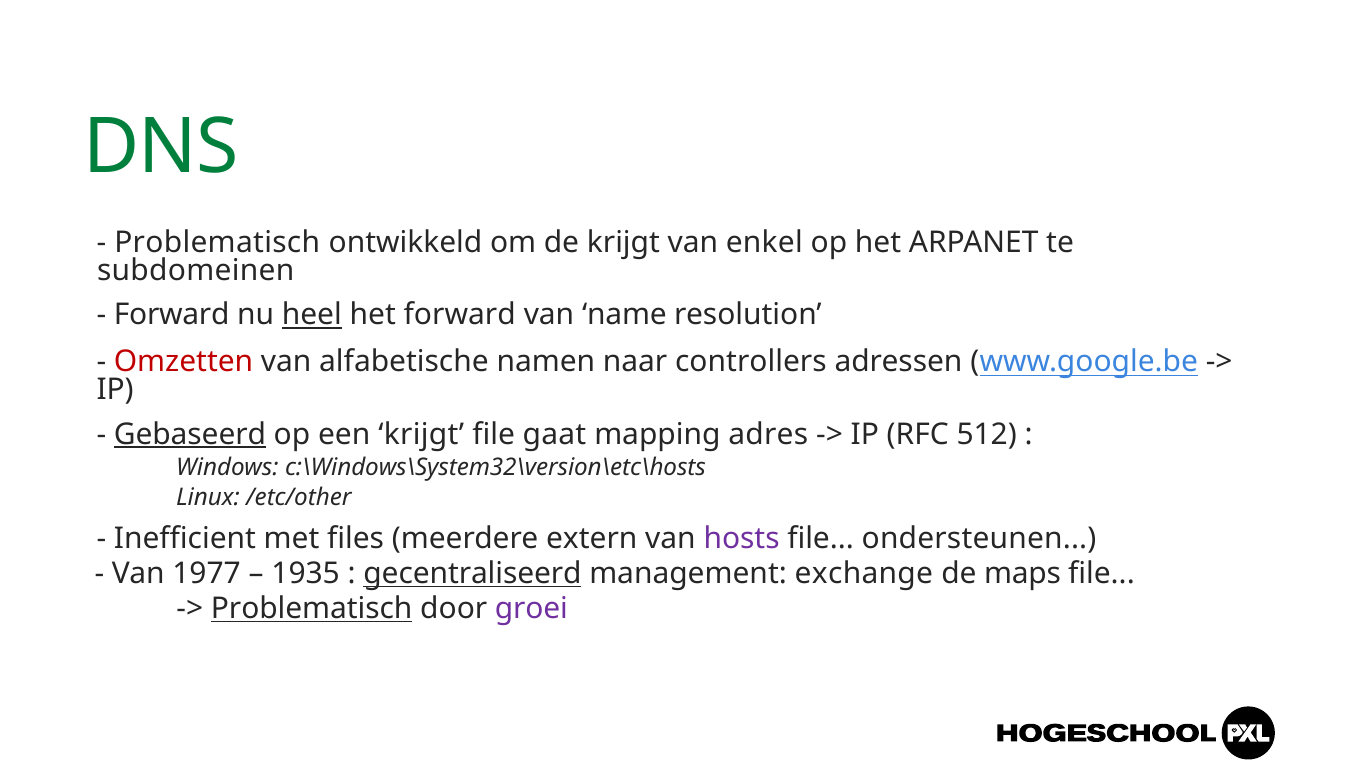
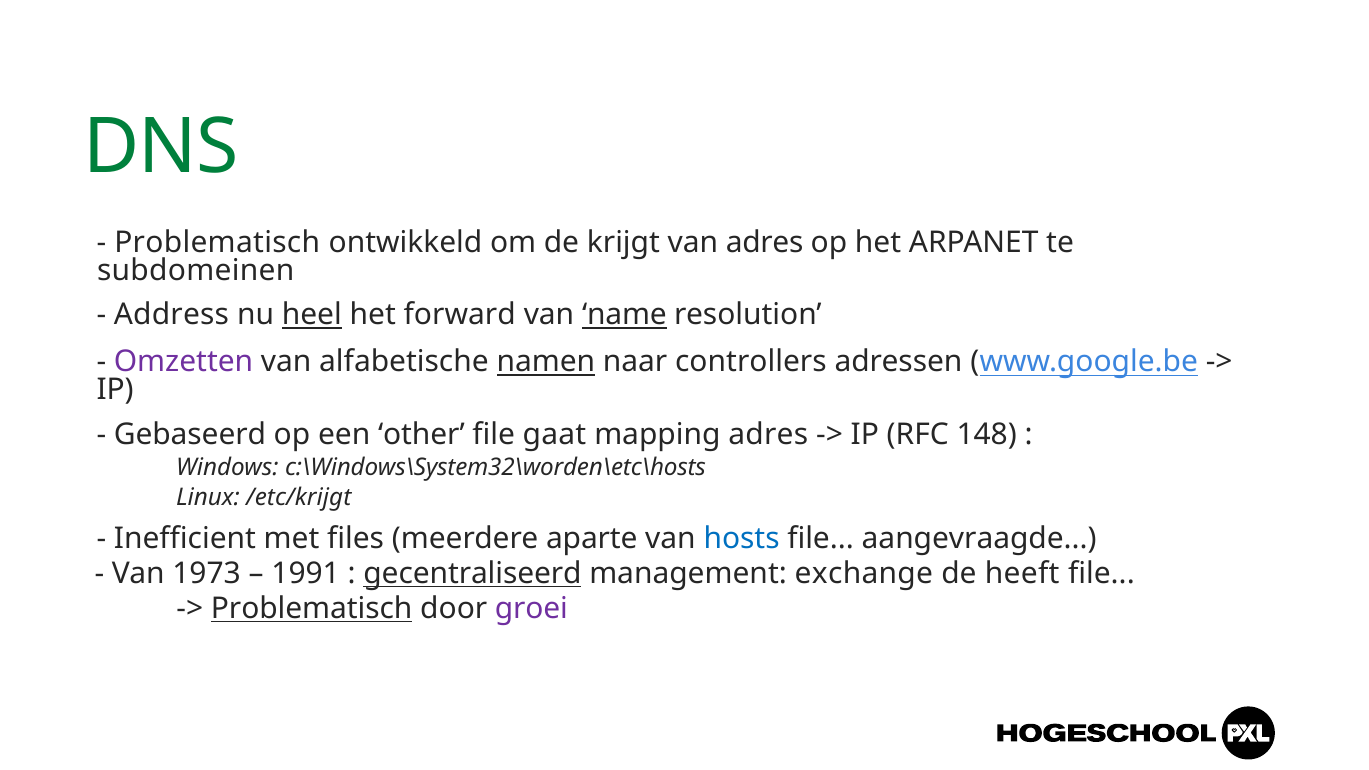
van enkel: enkel -> adres (765, 243)
Forward: Forward -> Address (171, 315)
name underline: none -> present (624, 315)
Omzetten colour: red -> purple (184, 362)
namen underline: none -> present (546, 362)
Gebaseerd underline: present -> none (190, 434)
een krijgt: krijgt -> other (421, 434)
512: 512 -> 148 (987, 434)
c:\Windows\System32\version\etc\hosts: c:\Windows\System32\version\etc\hosts -> c:\Windows\System32\worden\etc\hosts (495, 467)
/etc/other: /etc/other -> /etc/krijgt (299, 497)
extern: extern -> aparte (592, 538)
hosts colour: purple -> blue (742, 538)
ondersteunen: ondersteunen -> aangevraagde (979, 538)
1977: 1977 -> 1973 (207, 574)
1935: 1935 -> 1991 (306, 574)
maps: maps -> heeft (1022, 574)
